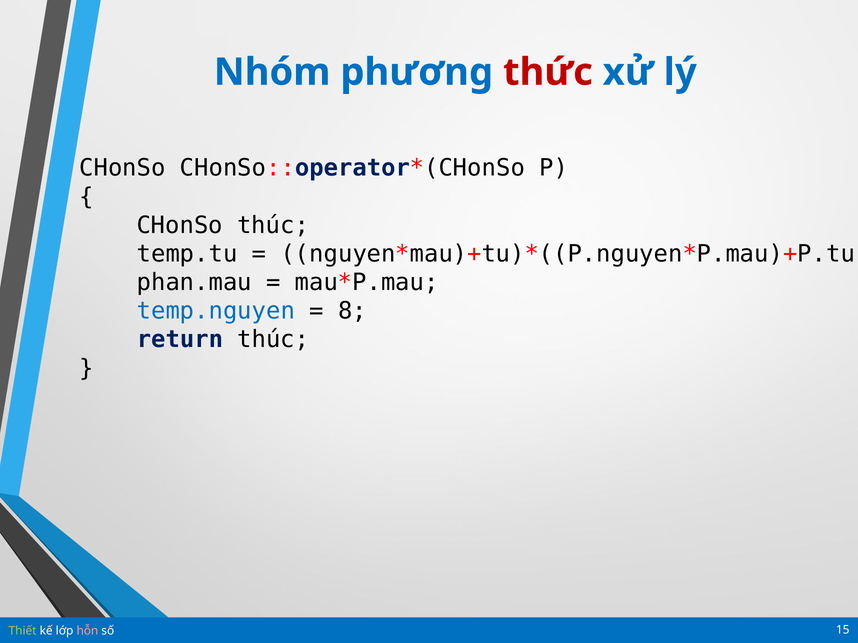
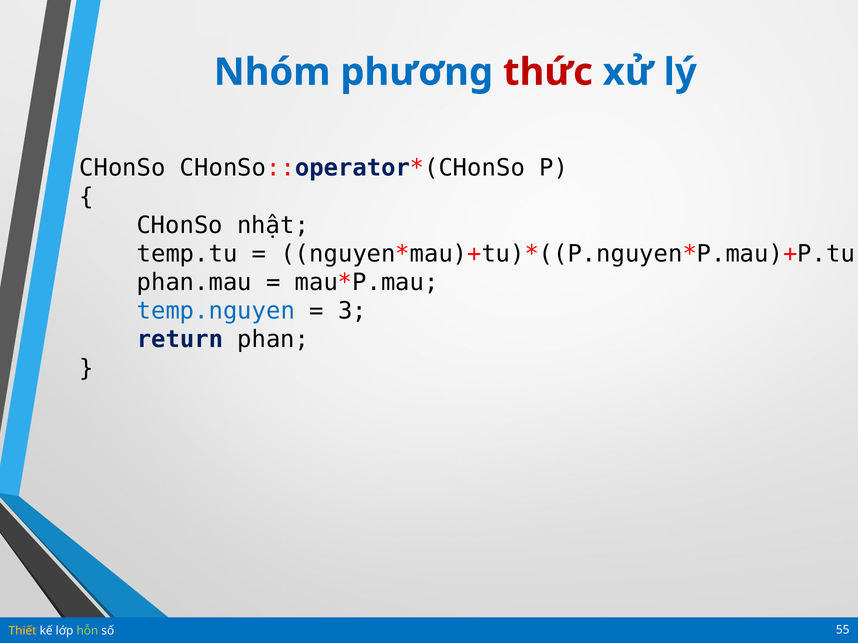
CHonSo thúc: thúc -> nhật (273, 225)
8: 8 -> 3 (352, 311)
return thúc: thúc -> phan (273, 340)
Thiết colour: light green -> yellow (23, 631)
hỗn colour: pink -> light green (87, 631)
15: 15 -> 55 (843, 631)
